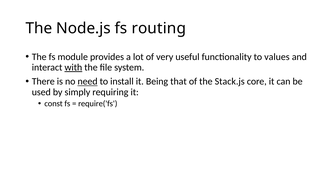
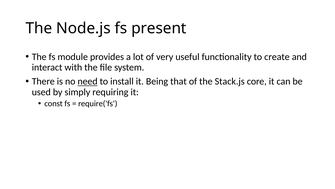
routing: routing -> present (159, 28)
values: values -> create (277, 57)
with underline: present -> none (73, 67)
